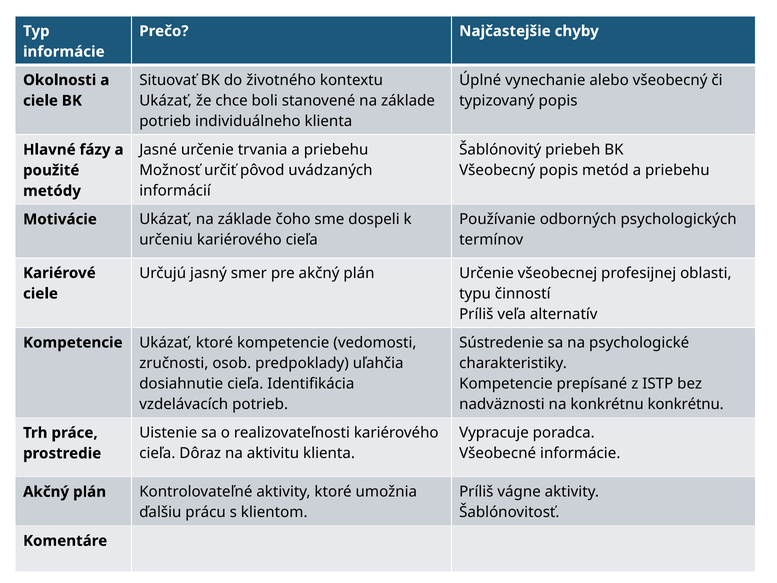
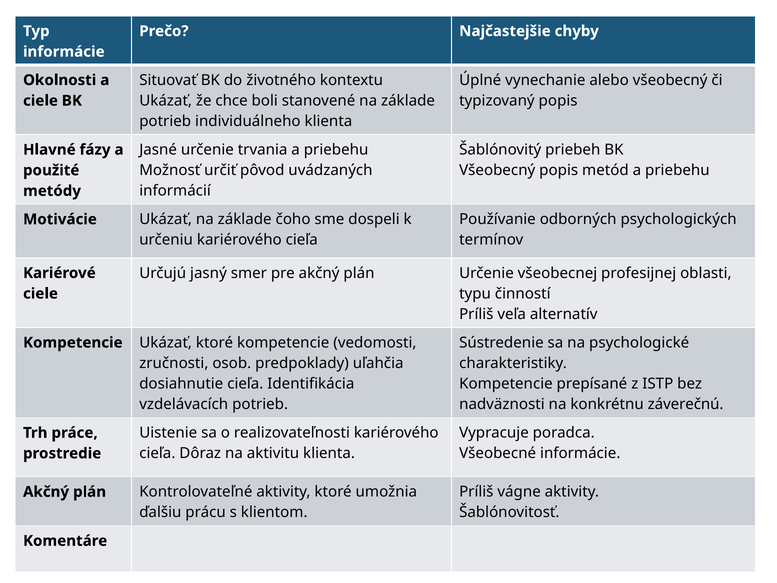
konkrétnu konkrétnu: konkrétnu -> záverečnú (686, 404)
